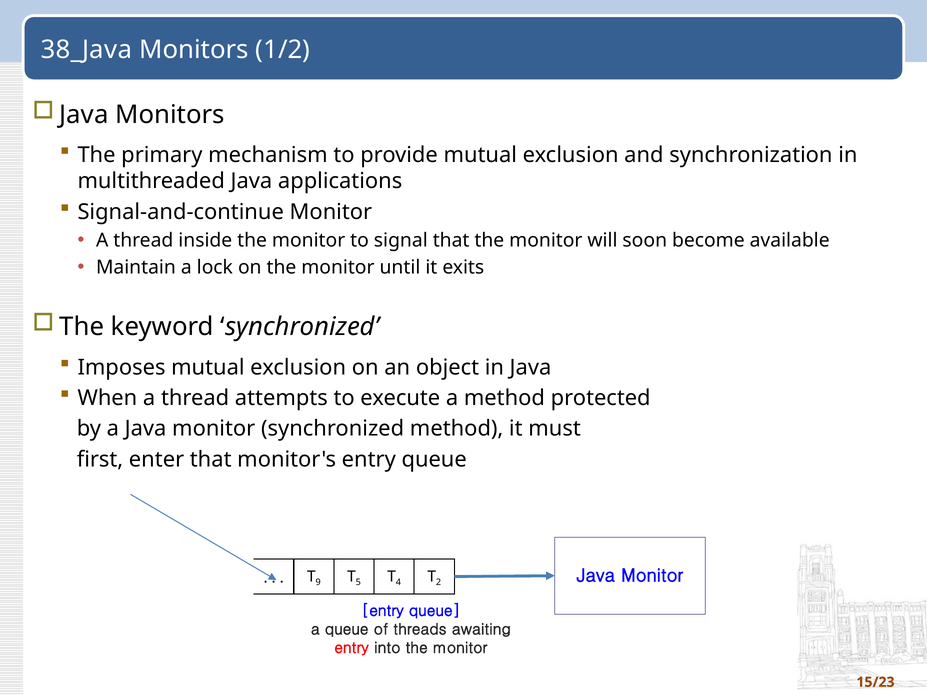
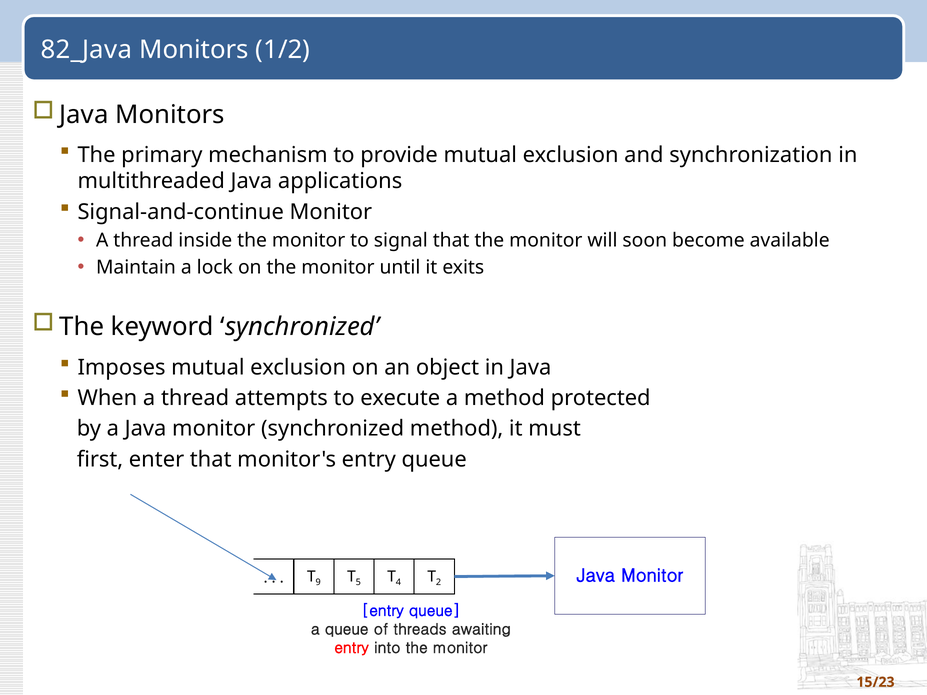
38_Java: 38_Java -> 82_Java (86, 50)
